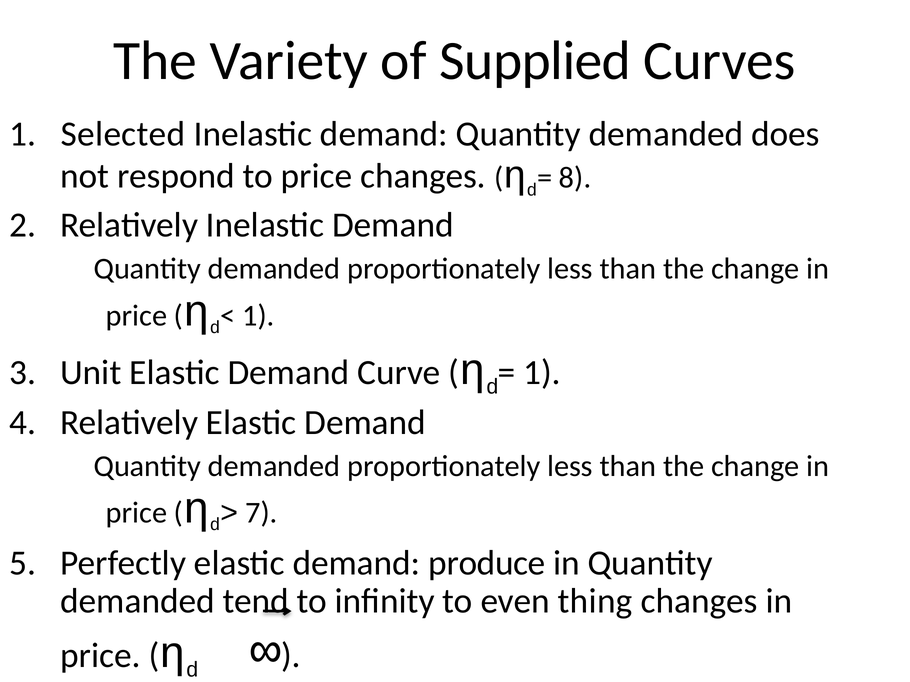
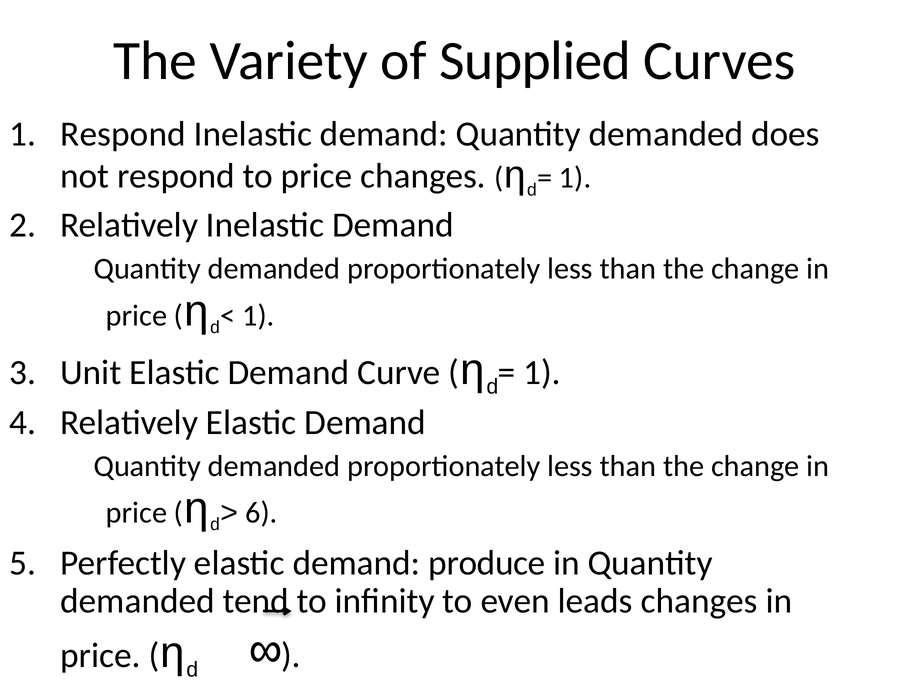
1 Selected: Selected -> Respond (123, 134)
8: 8 -> 1 (575, 178)
7: 7 -> 6 (261, 513)
thing: thing -> leads (595, 601)
